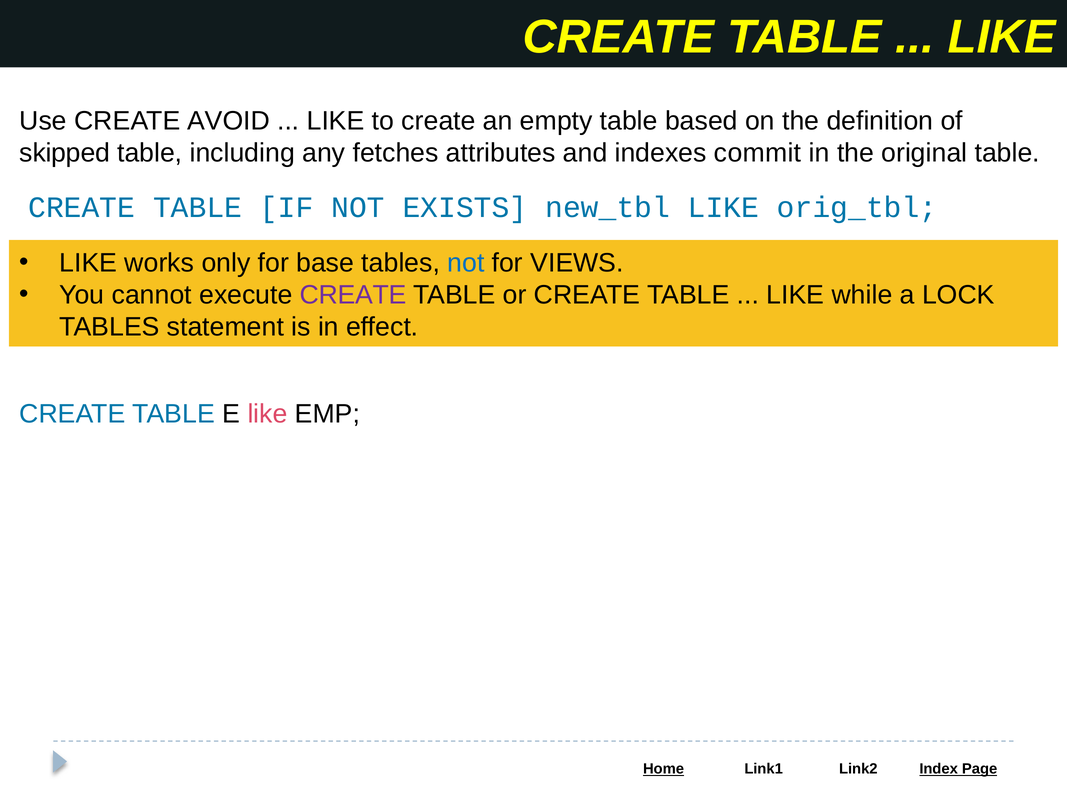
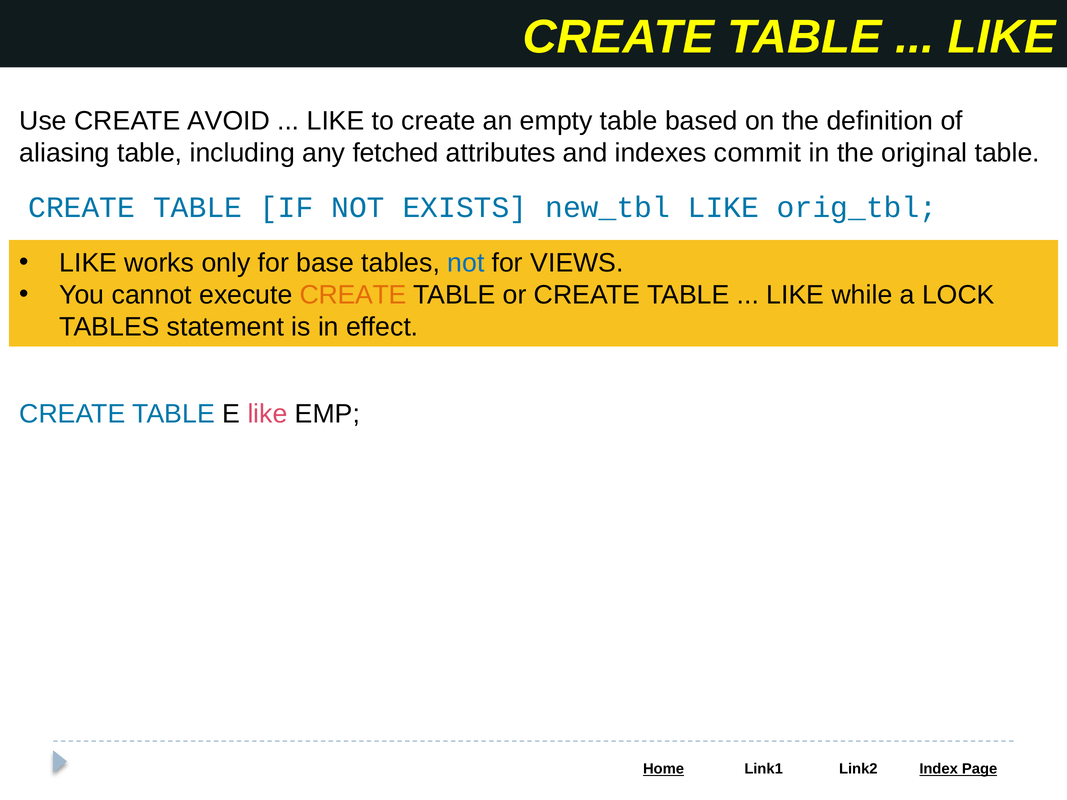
skipped: skipped -> aliasing (65, 153)
fetches: fetches -> fetched (396, 153)
CREATE colour: purple -> orange (353, 295)
